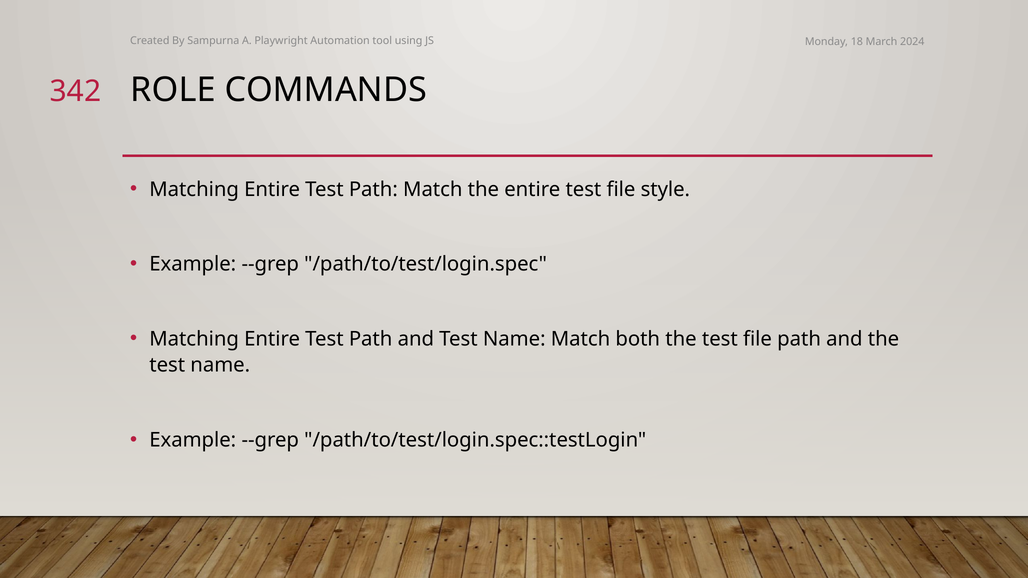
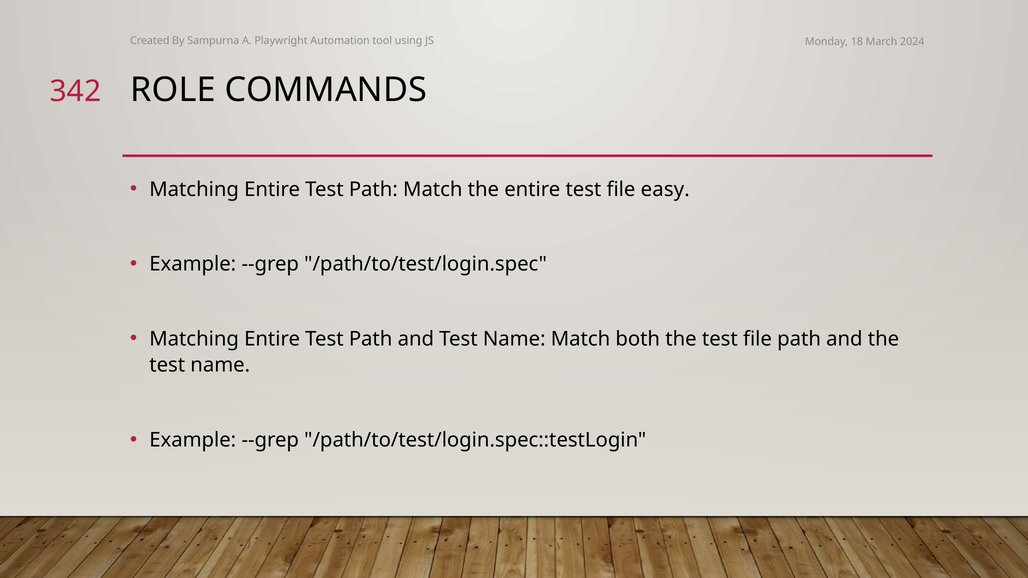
style: style -> easy (665, 189)
